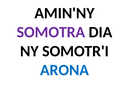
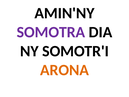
ARONA colour: blue -> orange (64, 70)
